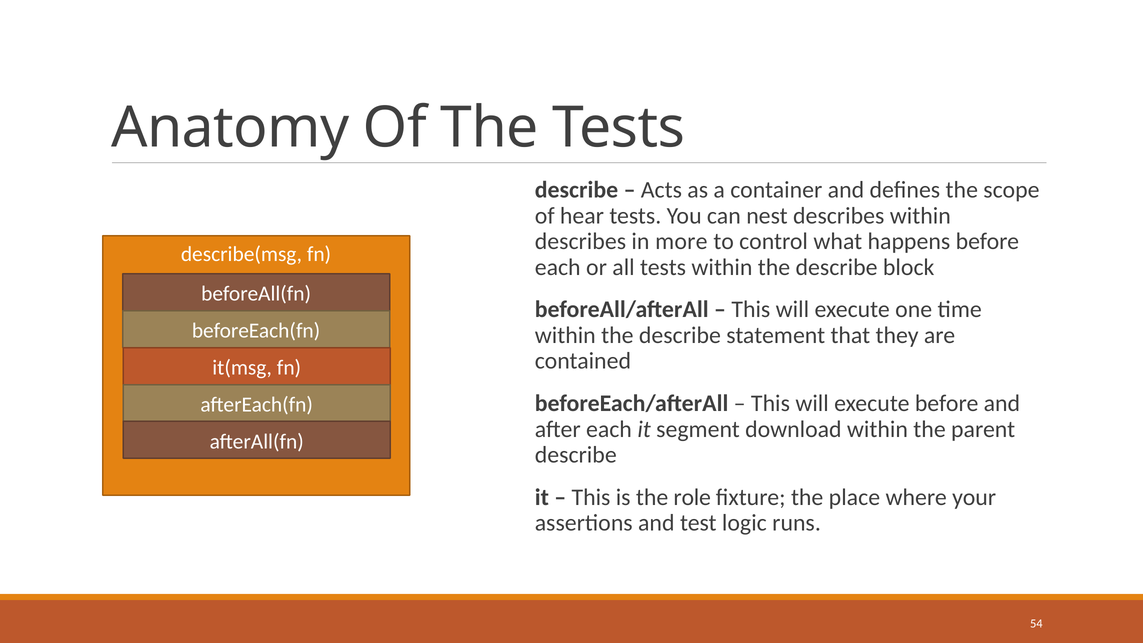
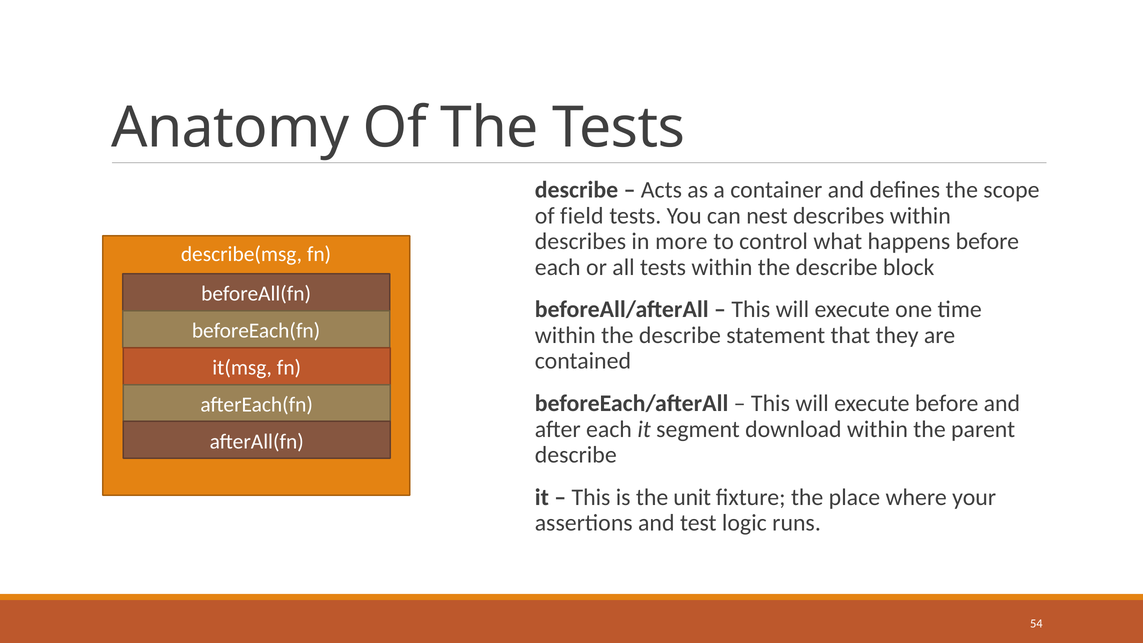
hear: hear -> field (582, 216)
role: role -> unit (692, 497)
